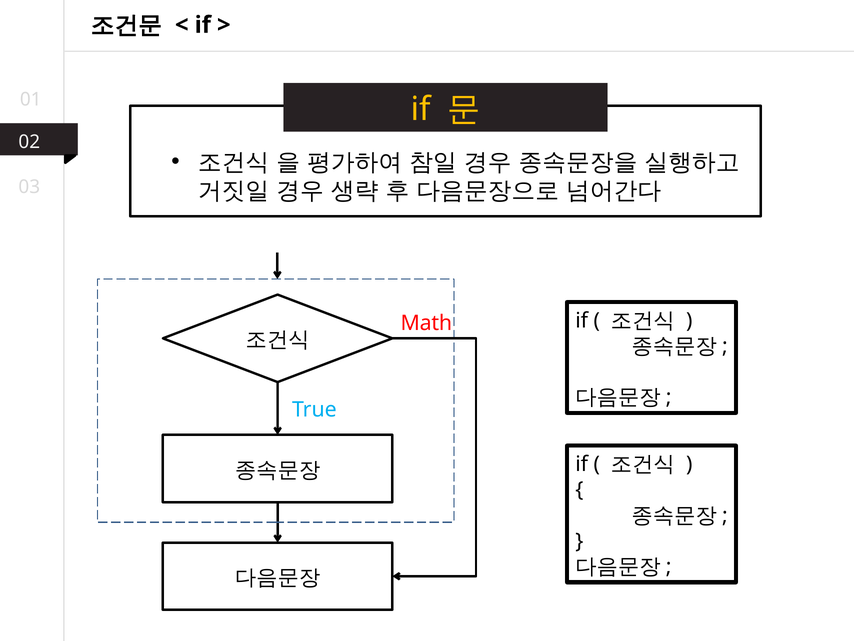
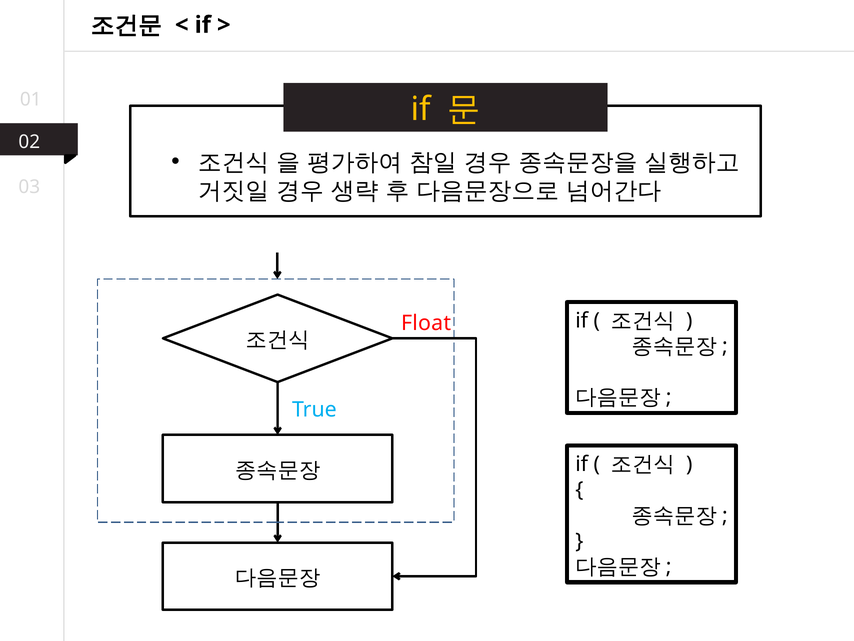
Math: Math -> Float (426, 323)
